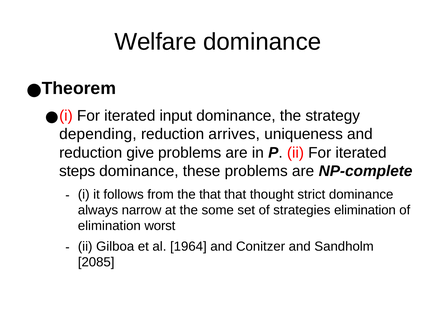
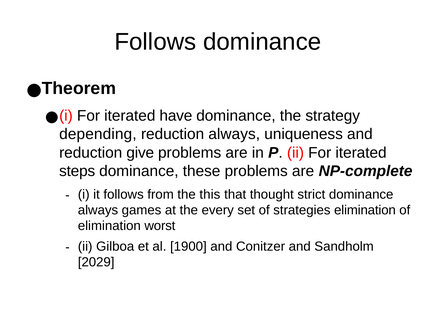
Welfare: Welfare -> Follows (155, 42)
input: input -> have (176, 116)
reduction arrives: arrives -> always (234, 134)
the that: that -> this (210, 194)
narrow: narrow -> games (142, 210)
some: some -> every (218, 210)
1964: 1964 -> 1900 (188, 246)
2085: 2085 -> 2029 (96, 262)
